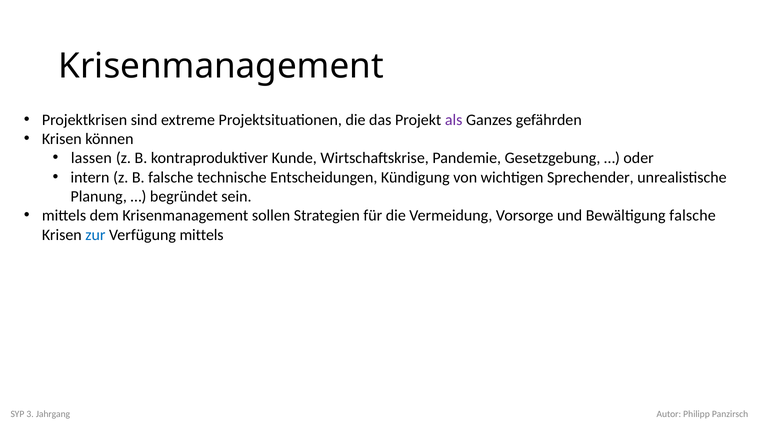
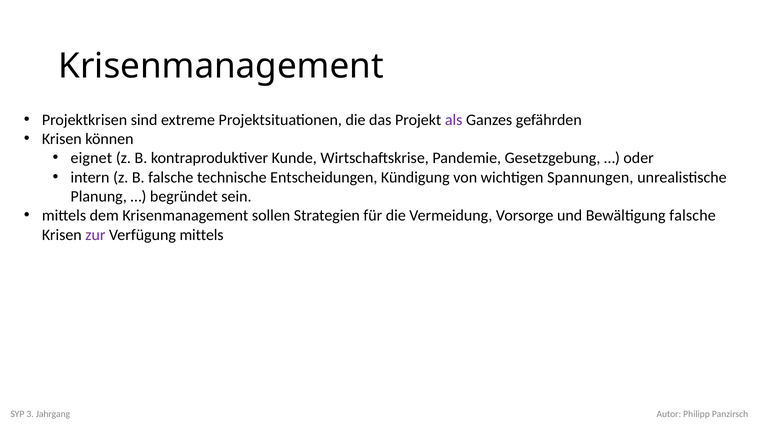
lassen: lassen -> eignet (91, 158)
Sprechender: Sprechender -> Spannungen (590, 177)
zur colour: blue -> purple (95, 234)
